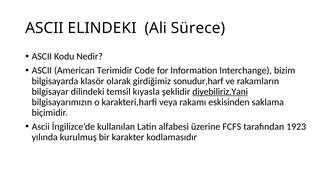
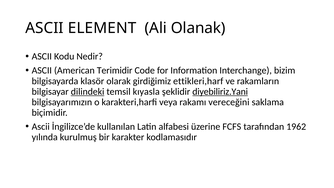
ELINDEKI: ELINDEKI -> ELEMENT (102, 28)
Sürece: Sürece -> Olanak (198, 28)
sonudur,harf: sonudur,harf -> ettikleri,harf (198, 81)
dilindeki underline: none -> present (88, 92)
eskisinden: eskisinden -> vereceğini (229, 102)
1923: 1923 -> 1962 (296, 127)
